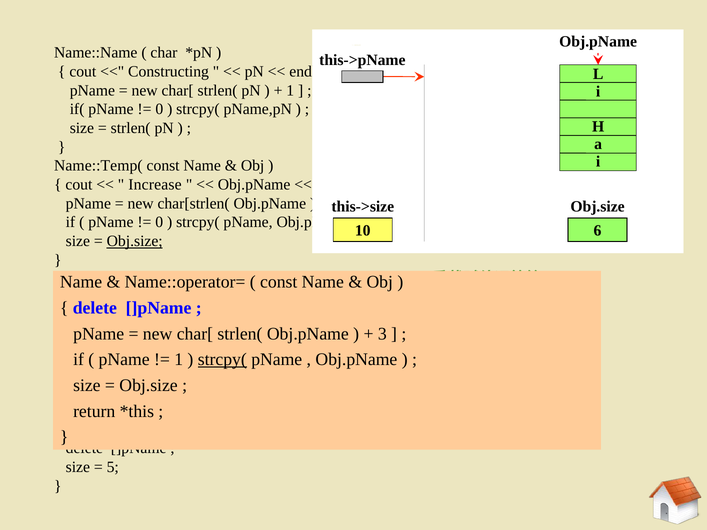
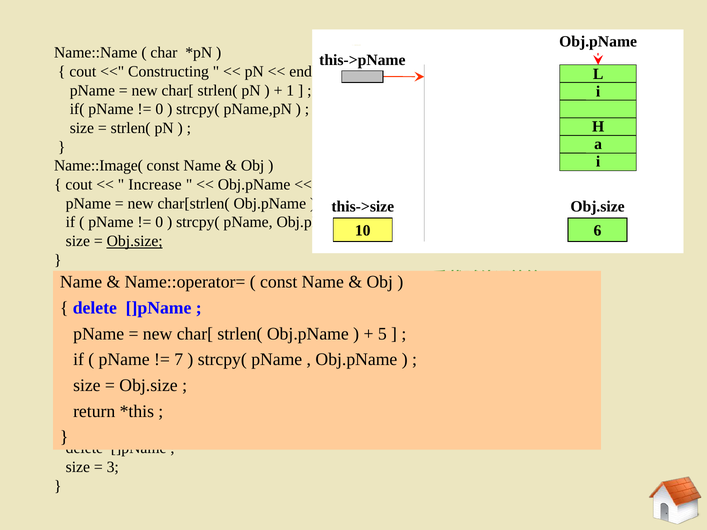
Name::Temp(: Name::Temp( -> Name::Image( (98, 166)
3: 3 -> 5 (382, 334)
1: 1 -> 7 (179, 360)
strcpy( underline: present -> none (222, 360)
5: 5 -> 3 (113, 467)
